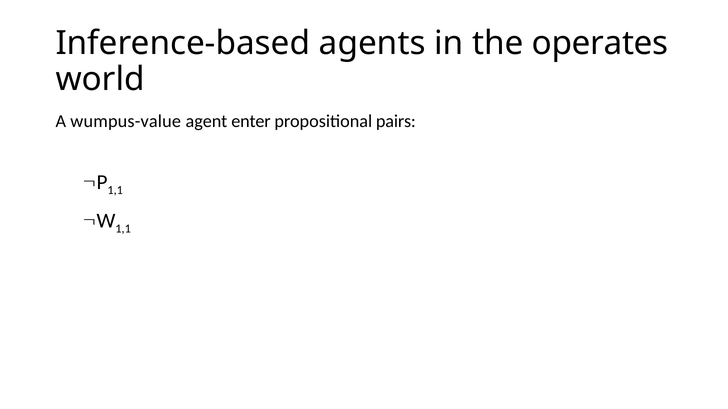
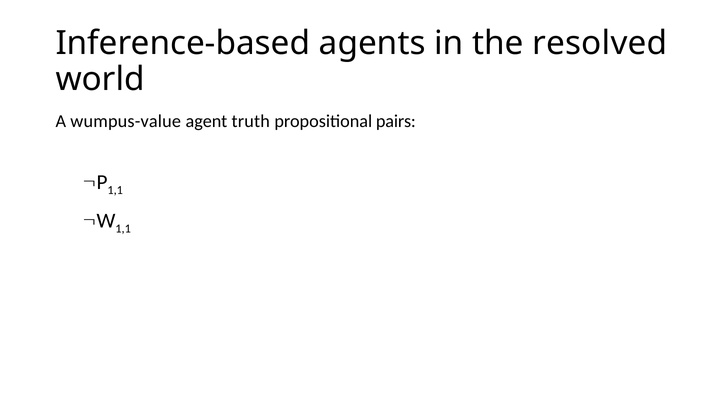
operates: operates -> resolved (600, 43)
enter: enter -> truth (251, 121)
